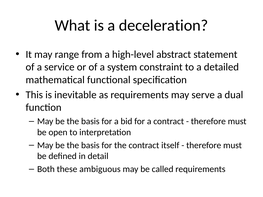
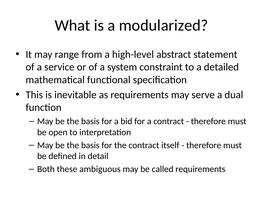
deceleration: deceleration -> modularized (163, 25)
